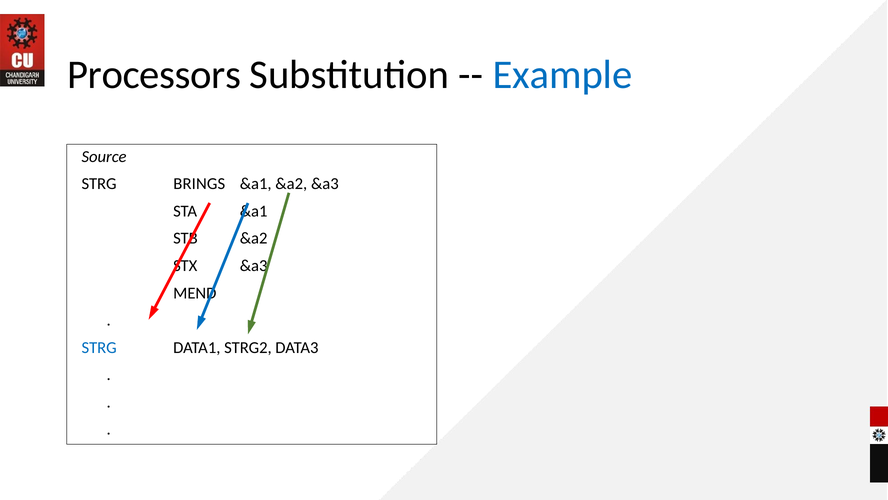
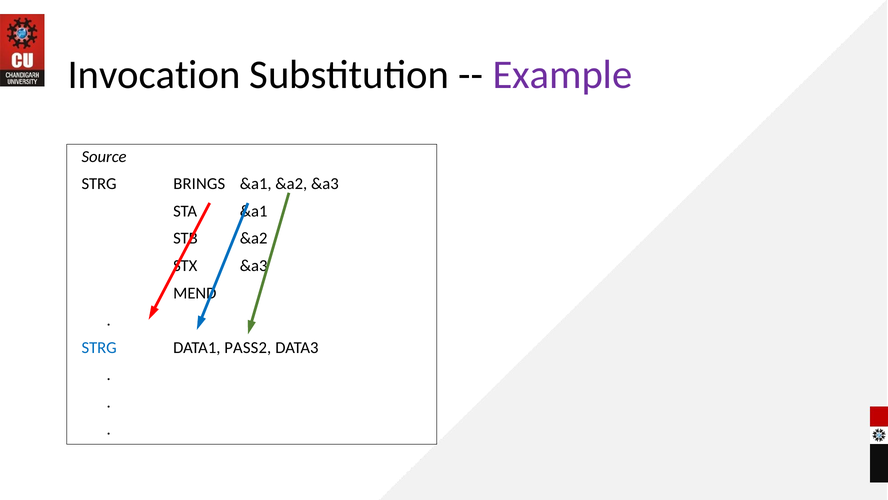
Processors: Processors -> Invocation (154, 75)
Example colour: blue -> purple (562, 75)
STRG2: STRG2 -> PASS2 (248, 347)
